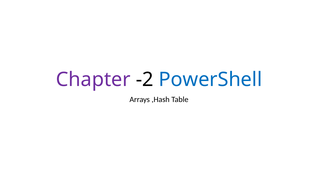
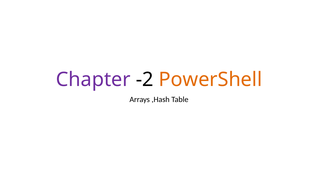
PowerShell colour: blue -> orange (210, 79)
